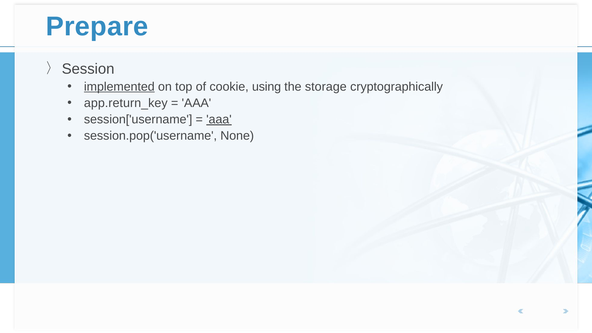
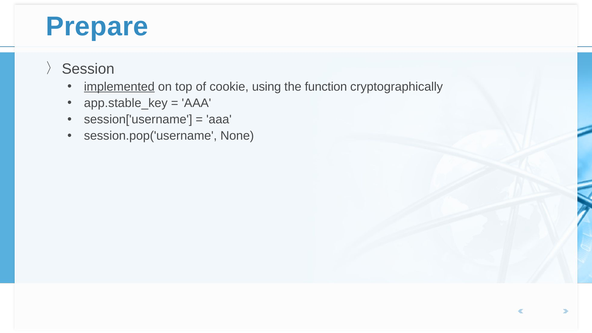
storage: storage -> function (326, 87)
app.return_key: app.return_key -> app.stable_key (126, 103)
aaa underline: present -> none (219, 119)
